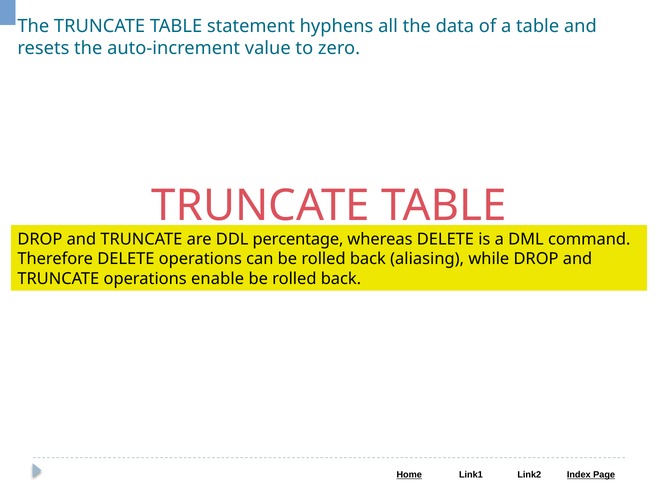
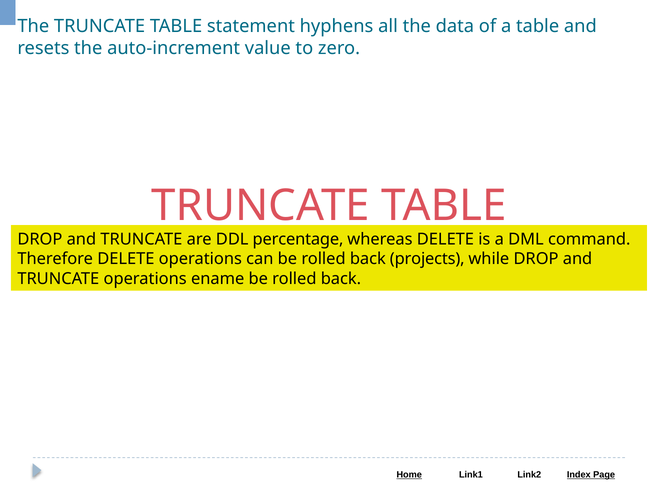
aliasing: aliasing -> projects (427, 259)
enable: enable -> ename (218, 279)
